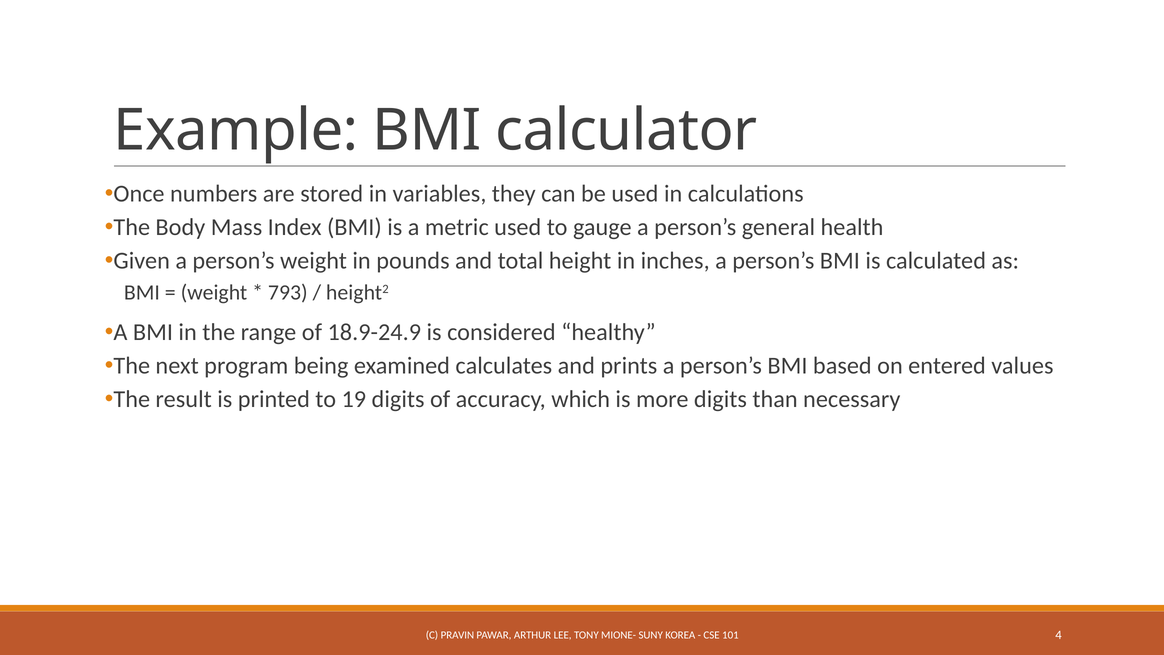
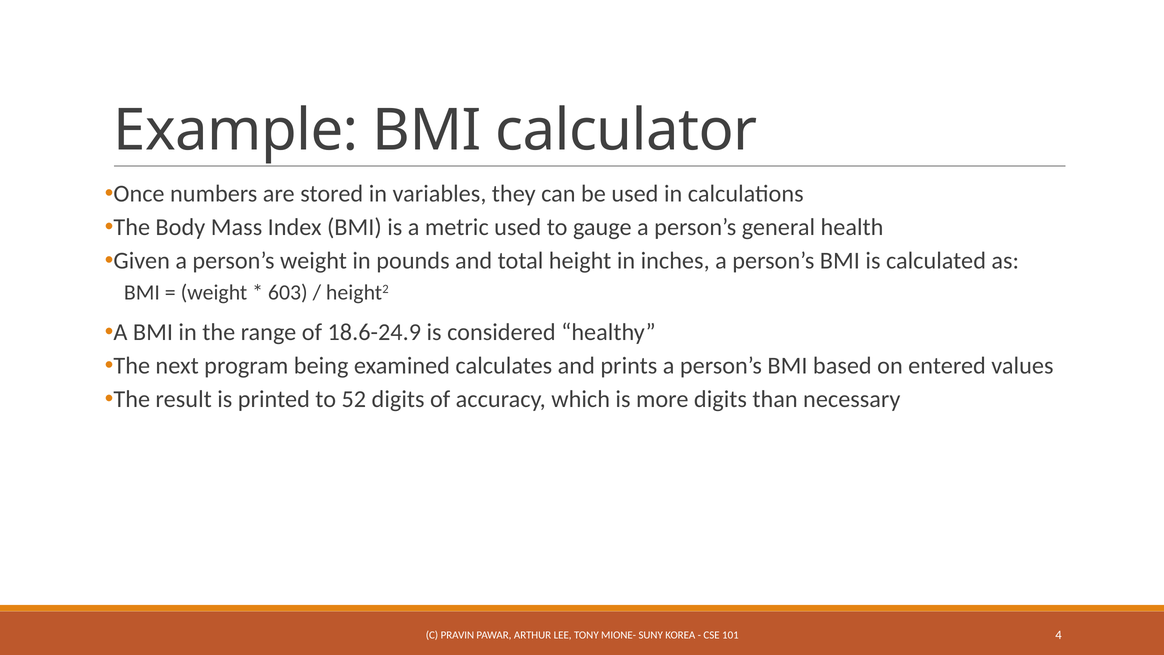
793: 793 -> 603 (288, 293)
18.9-24.9: 18.9-24.9 -> 18.6-24.9 (374, 332)
19: 19 -> 52 (354, 399)
